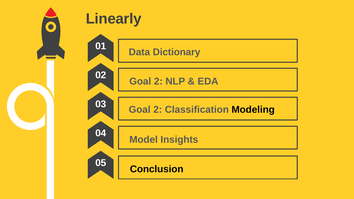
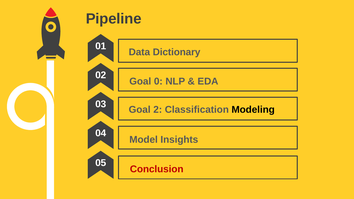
Linearly: Linearly -> Pipeline (114, 19)
2: 2 -> 0 (158, 81)
Conclusion colour: black -> red (157, 169)
